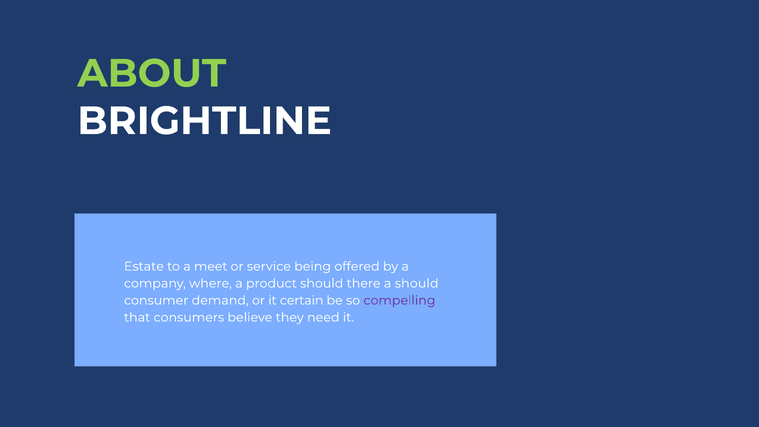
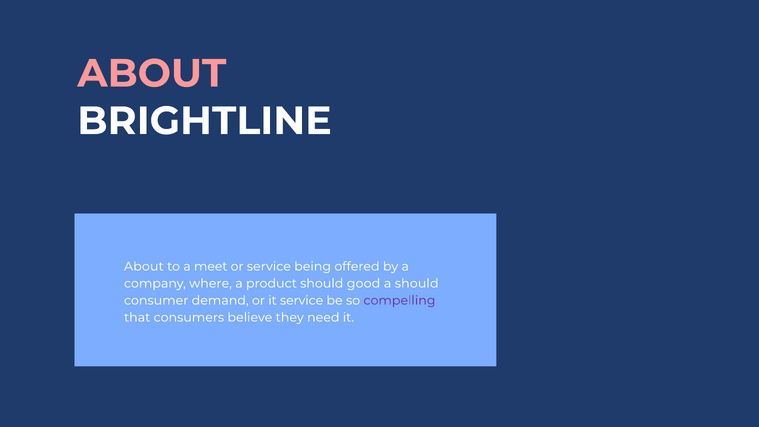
ABOUT colour: light green -> pink (152, 74)
Estate: Estate -> About (144, 266)
there: there -> good (364, 283)
it certain: certain -> service (302, 300)
